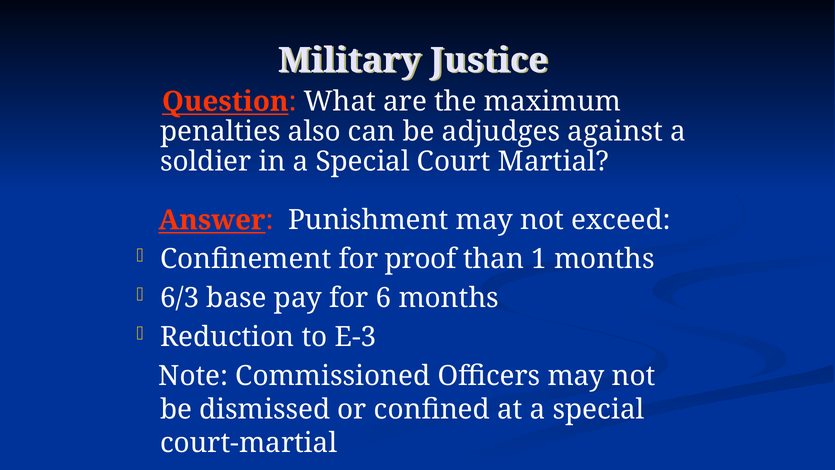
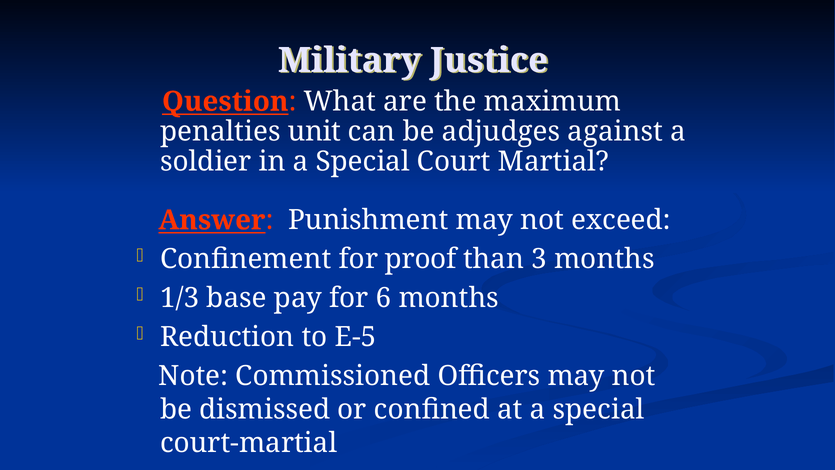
also: also -> unit (314, 132)
1: 1 -> 3 (539, 259)
6/3: 6/3 -> 1/3 (180, 298)
E-3: E-3 -> E-5 (356, 337)
